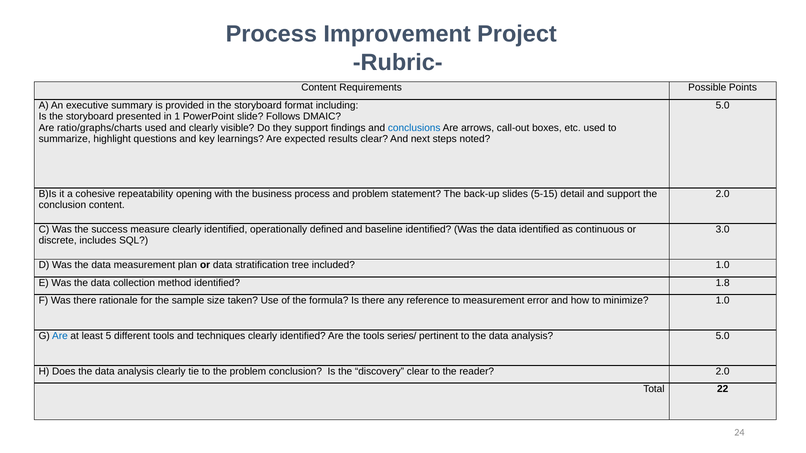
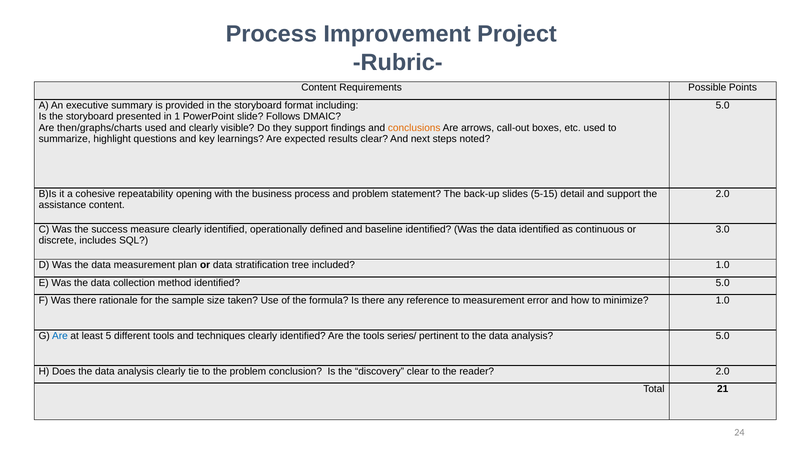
ratio/graphs/charts: ratio/graphs/charts -> then/graphs/charts (100, 128)
conclusions colour: blue -> orange (414, 128)
conclusion: conclusion -> assistance (62, 205)
identified 1.8: 1.8 -> 5.0 (723, 283)
22: 22 -> 21 (723, 389)
